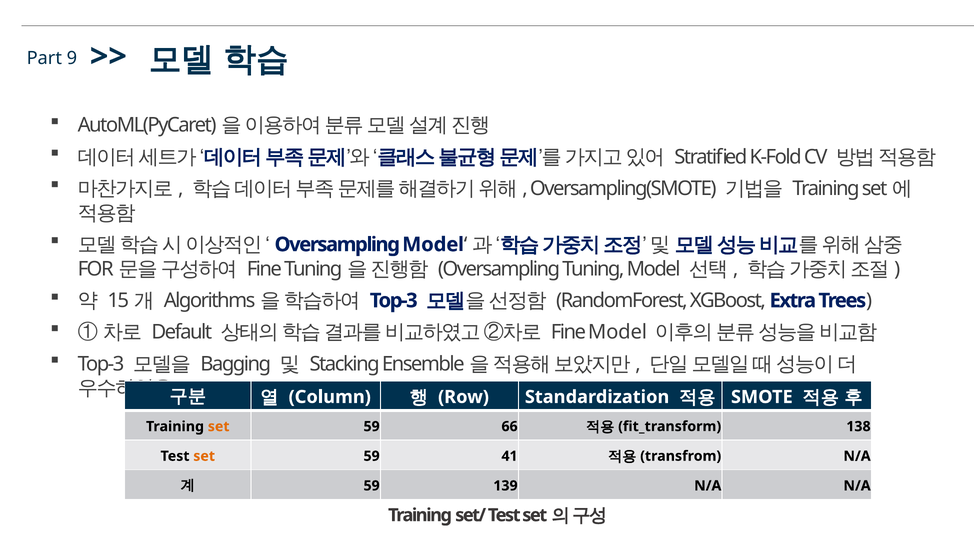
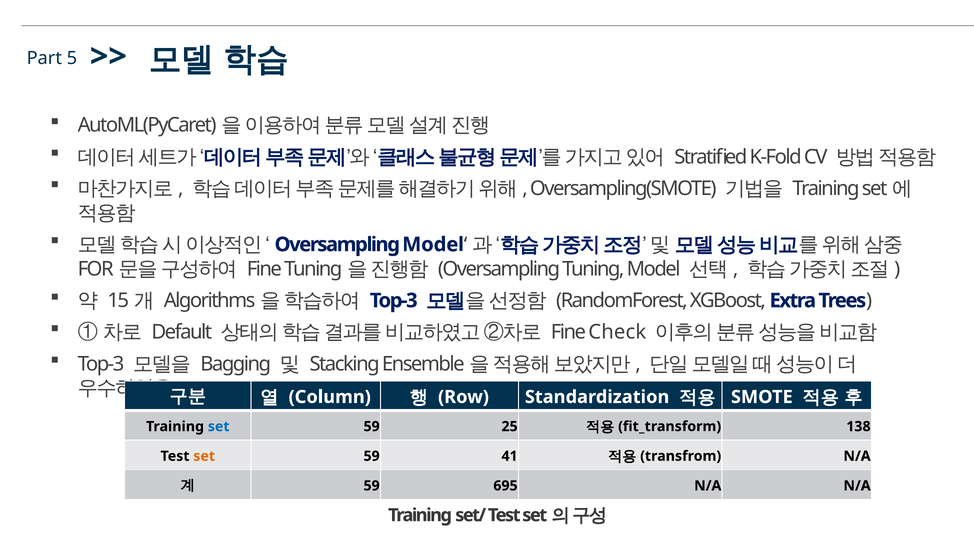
9: 9 -> 5 (72, 58)
Fine Model: Model -> Check (617, 332)
set colour: orange -> blue (219, 426)
66: 66 -> 25 (510, 426)
139: 139 -> 695 (505, 486)
